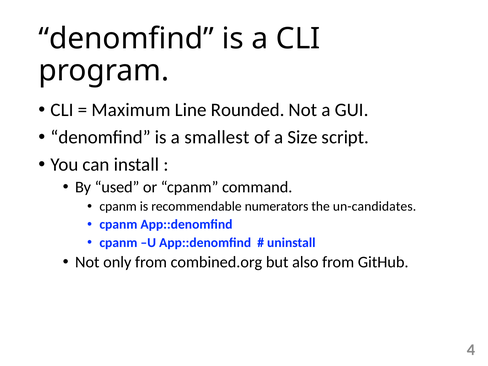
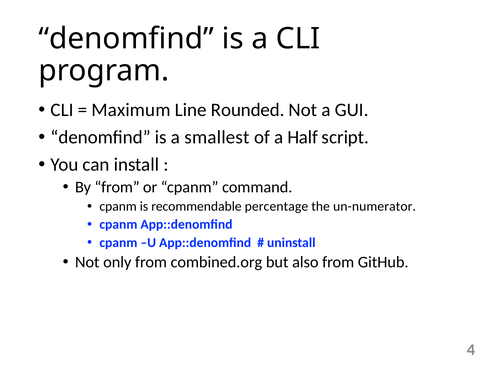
Size: Size -> Half (303, 137)
By used: used -> from (117, 187)
numerators: numerators -> percentage (276, 206)
un-candidates: un-candidates -> un-numerator (375, 206)
